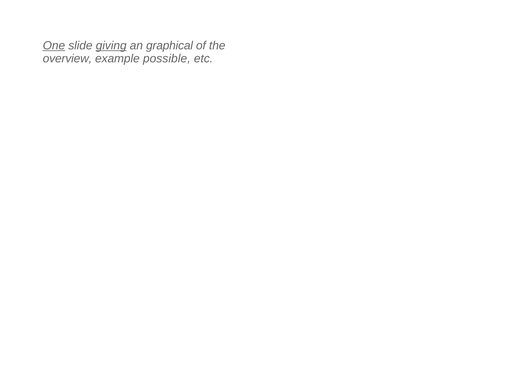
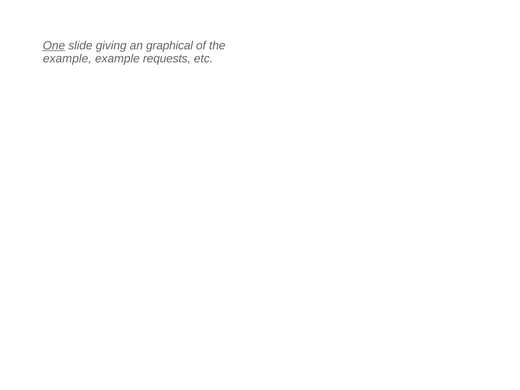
giving underline: present -> none (111, 46)
overview: overview -> example (67, 59)
possible: possible -> requests (167, 59)
